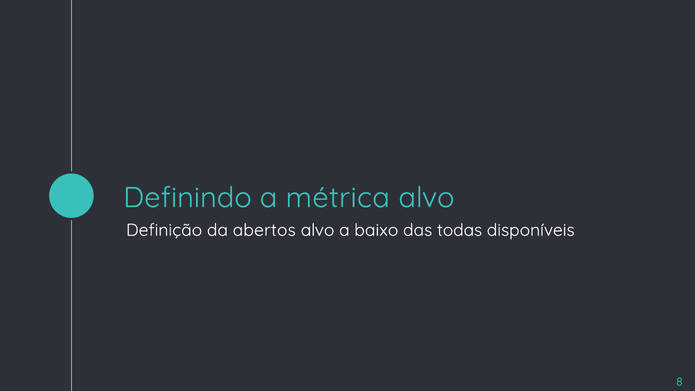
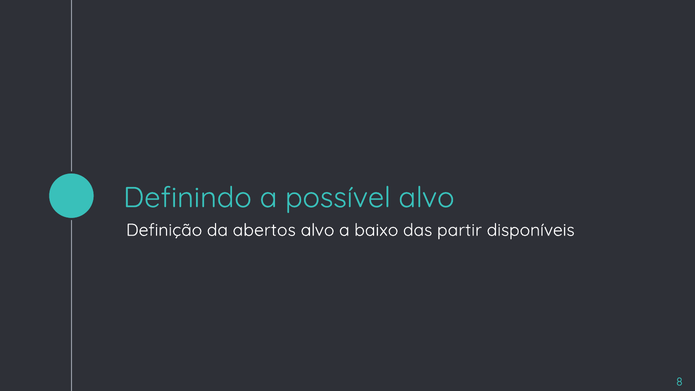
métrica: métrica -> possível (338, 198)
todas: todas -> partir (459, 230)
